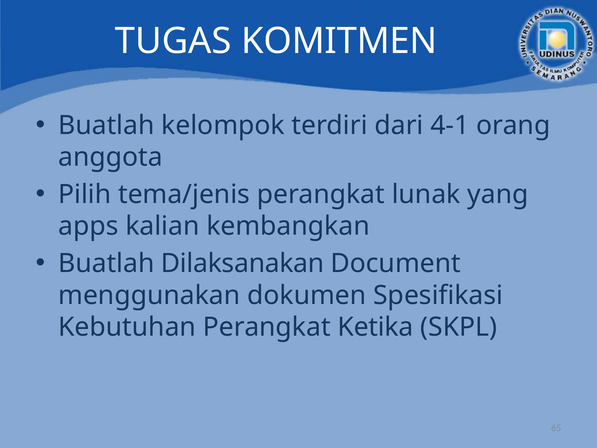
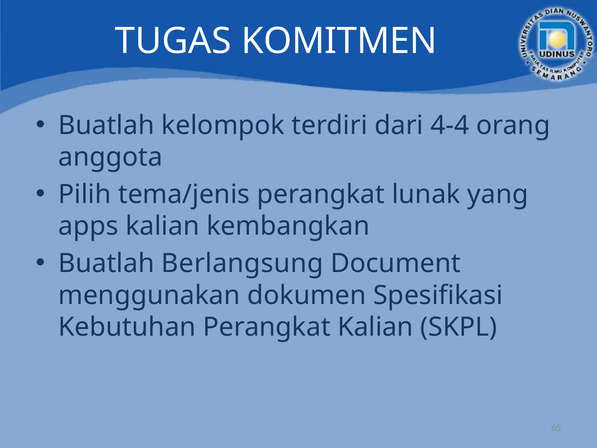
4-1: 4-1 -> 4-4 (450, 125)
Dilaksanakan: Dilaksanakan -> Berlangsung (242, 263)
Perangkat Ketika: Ketika -> Kalian (375, 327)
